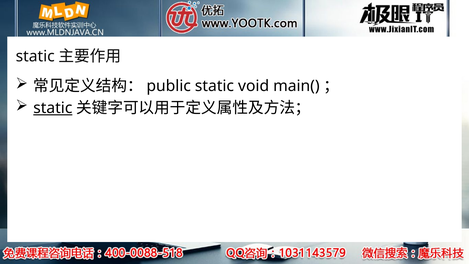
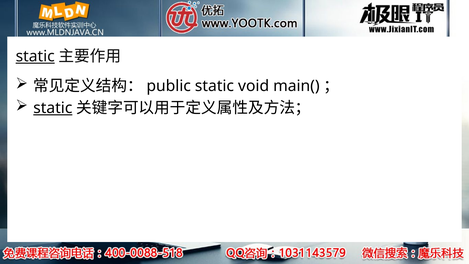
static underline: none -> present (35, 56)
